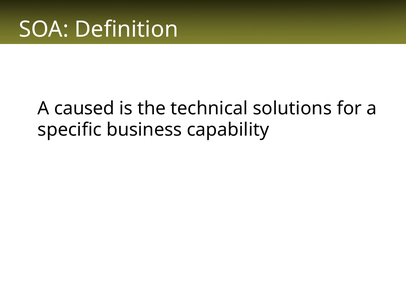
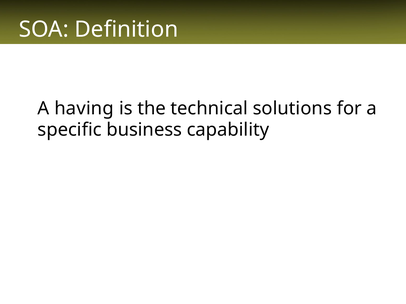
caused: caused -> having (84, 109)
